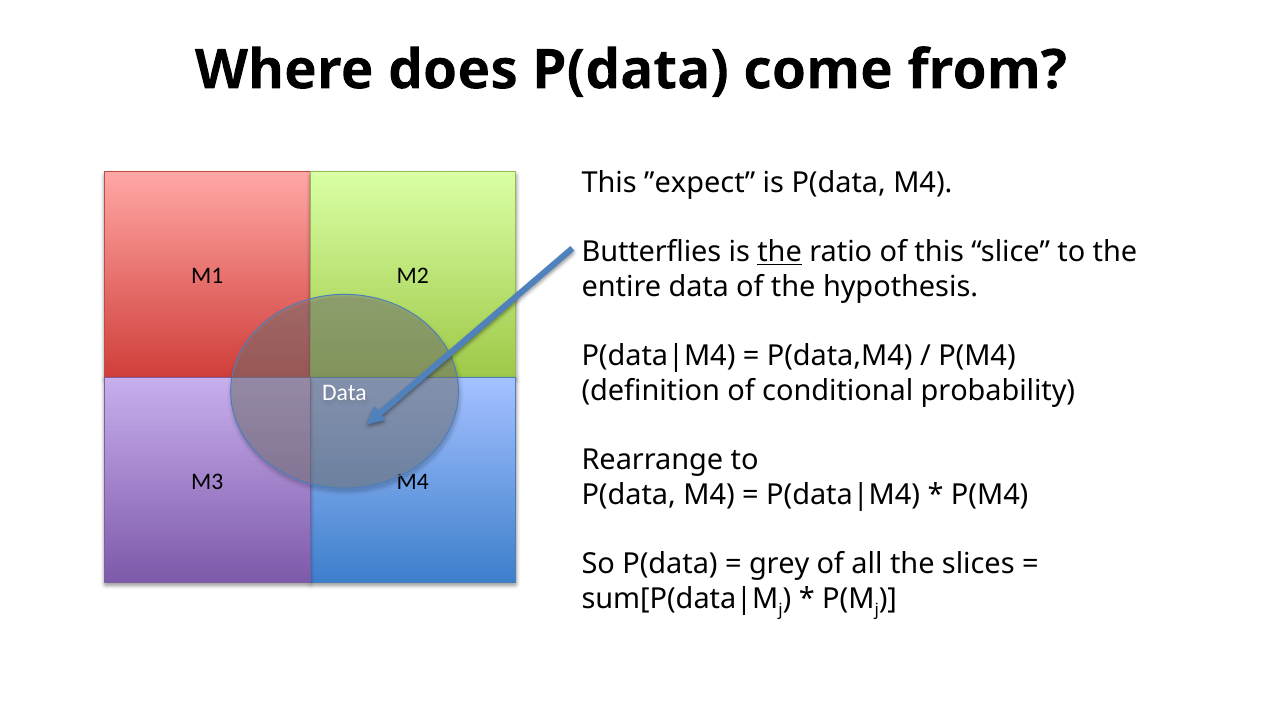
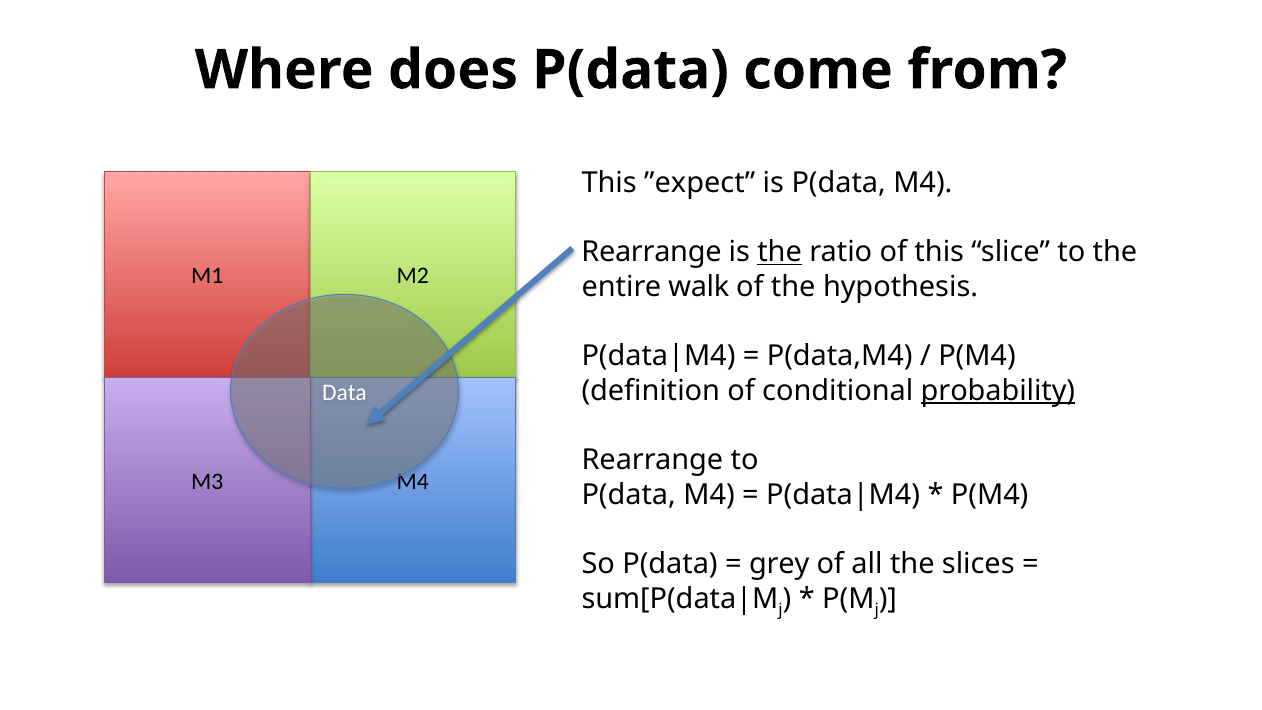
Butterflies: Butterflies -> Rearrange (651, 252)
entire data: data -> walk (699, 287)
probability underline: none -> present (998, 391)
